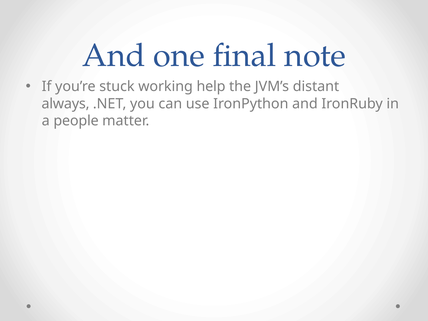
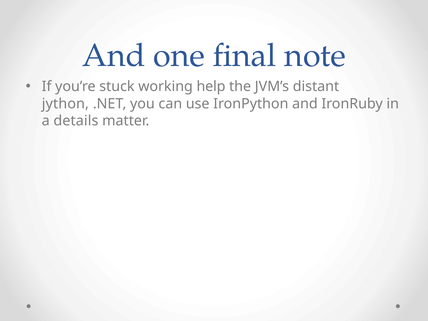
always: always -> jython (65, 104)
people: people -> details (76, 121)
